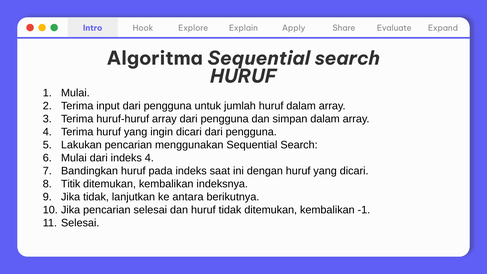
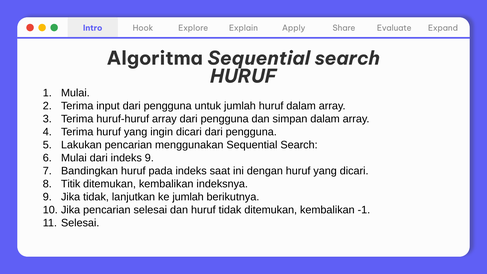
indeks 4: 4 -> 9 (149, 158)
ke antara: antara -> jumlah (188, 197)
